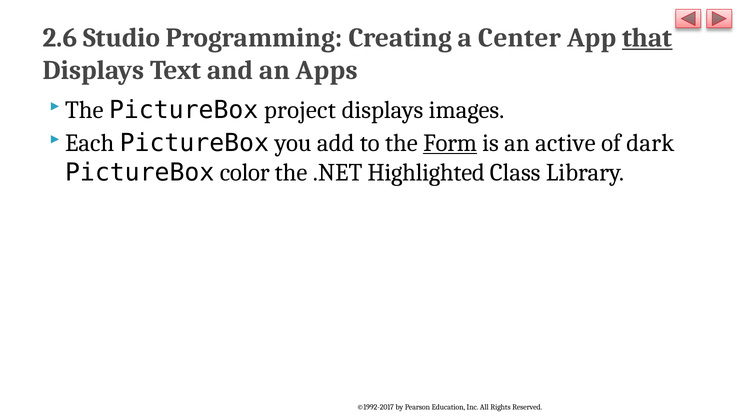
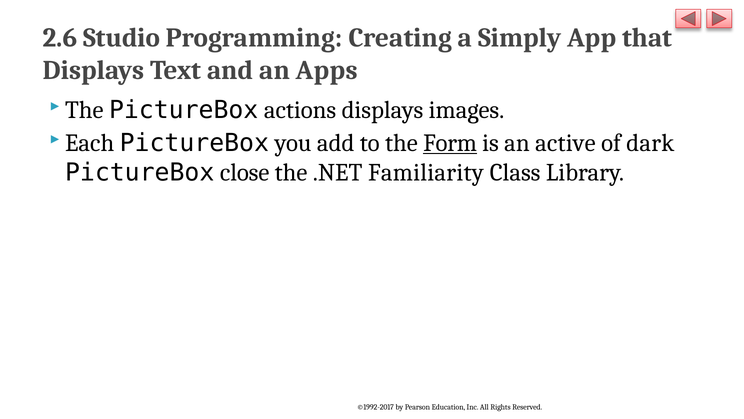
Center: Center -> Simply (520, 38)
that underline: present -> none (647, 38)
project: project -> actions (300, 110)
color: color -> close (245, 172)
Highlighted: Highlighted -> Familiarity (426, 172)
